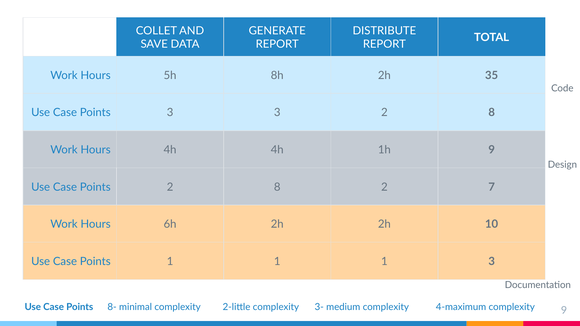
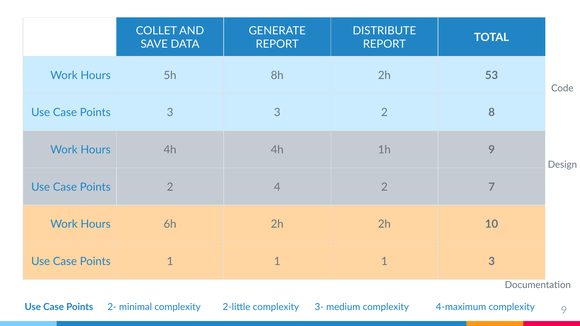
35: 35 -> 53 (492, 75)
Points 2 8: 8 -> 4 (277, 187)
8-: 8- -> 2- (112, 307)
